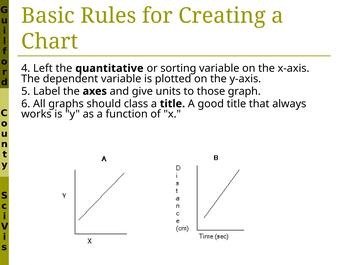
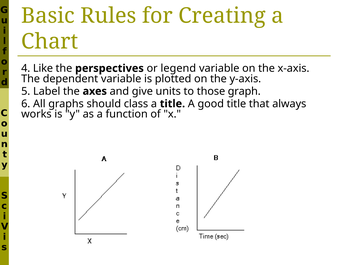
Left: Left -> Like (43, 68)
quantitative: quantitative -> perspectives (109, 68)
sorting: sorting -> legend (178, 68)
